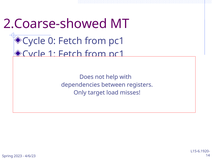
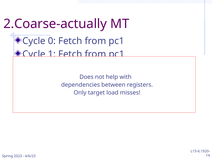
2.Coarse-showed: 2.Coarse-showed -> 2.Coarse-actually (55, 24)
